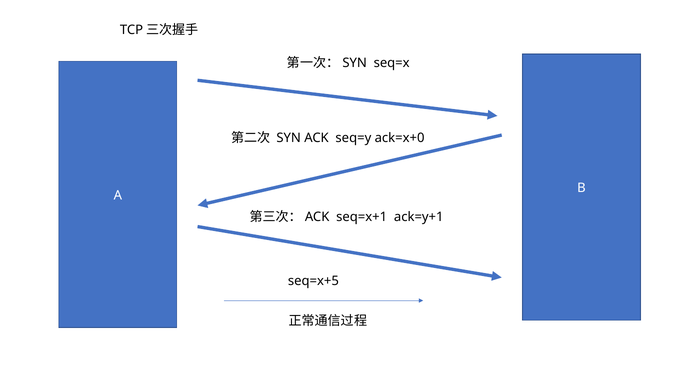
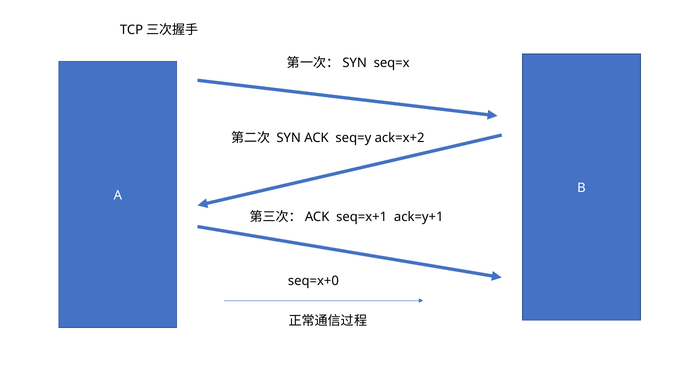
ack=x+0: ack=x+0 -> ack=x+2 (400, 138)
seq=x+5: seq=x+5 -> seq=x+0 (313, 281)
